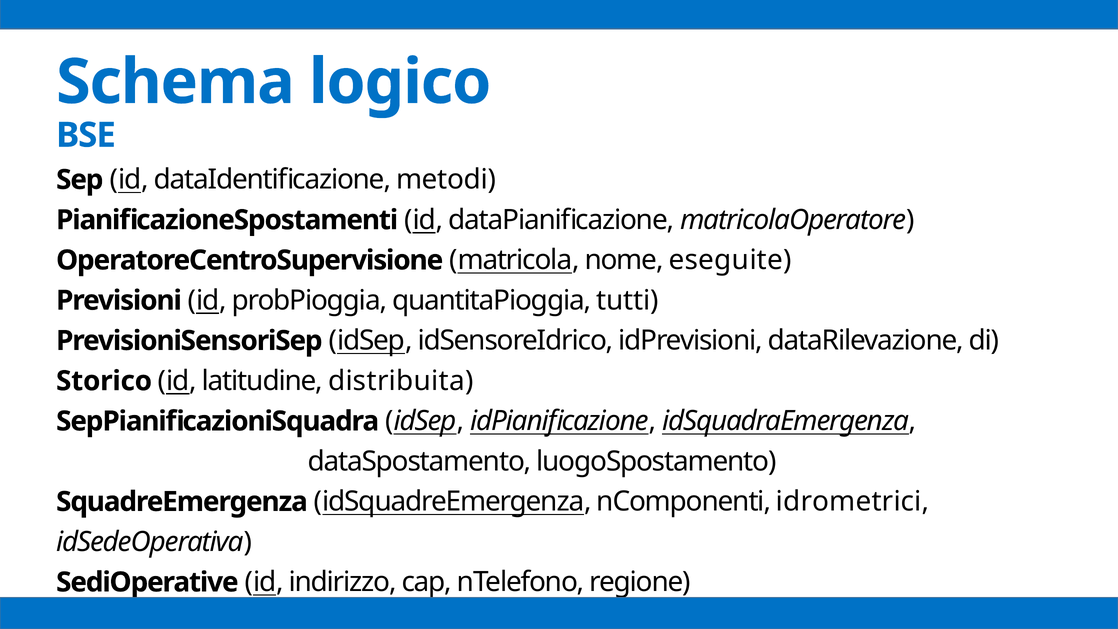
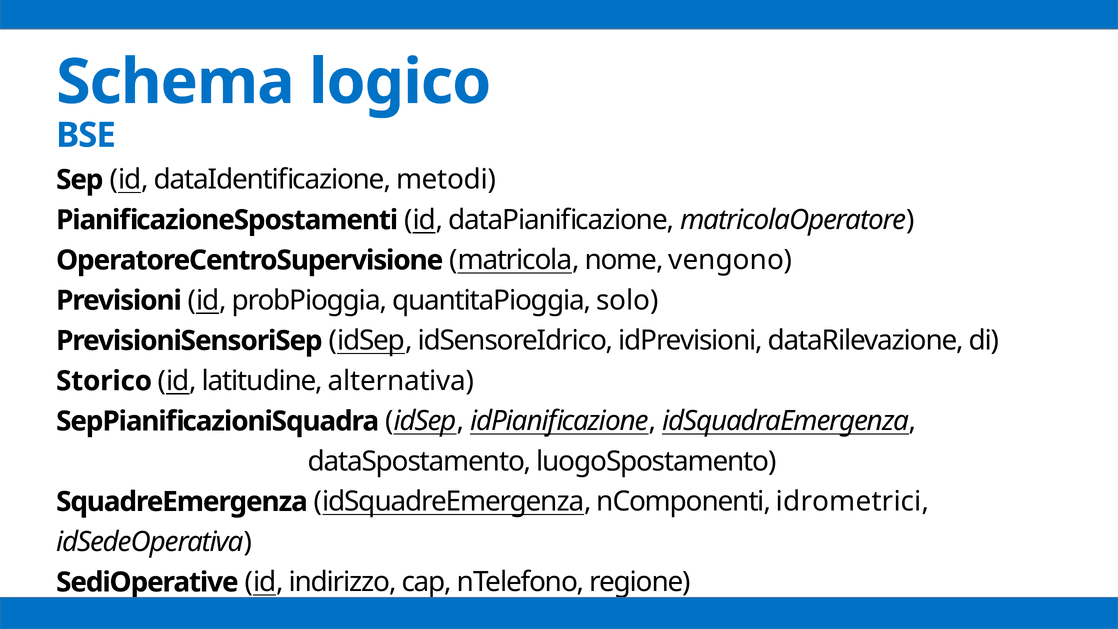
eseguite: eseguite -> vengono (730, 260)
tutti: tutti -> solo (627, 300)
distribuita: distribuita -> alternativa (401, 381)
